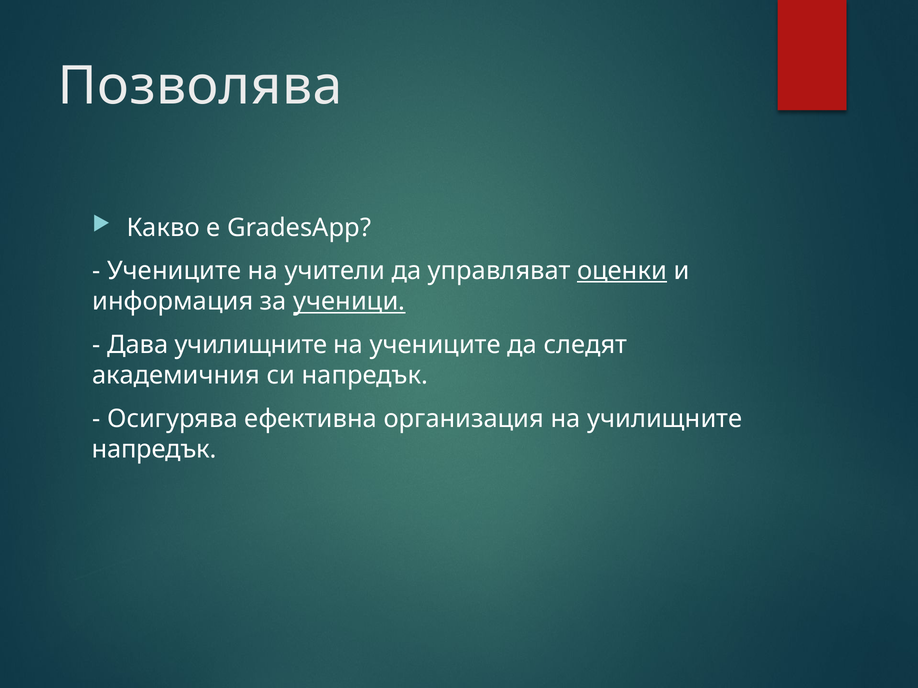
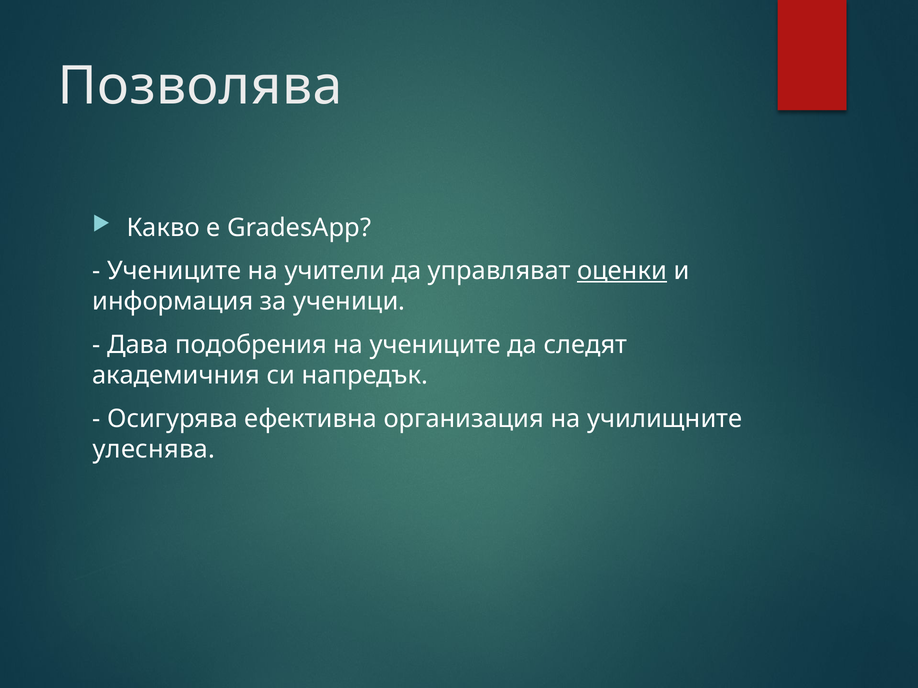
ученици underline: present -> none (349, 302)
Дава училищните: училищните -> подобрения (251, 345)
напредък: напредък -> улеснява (154, 450)
